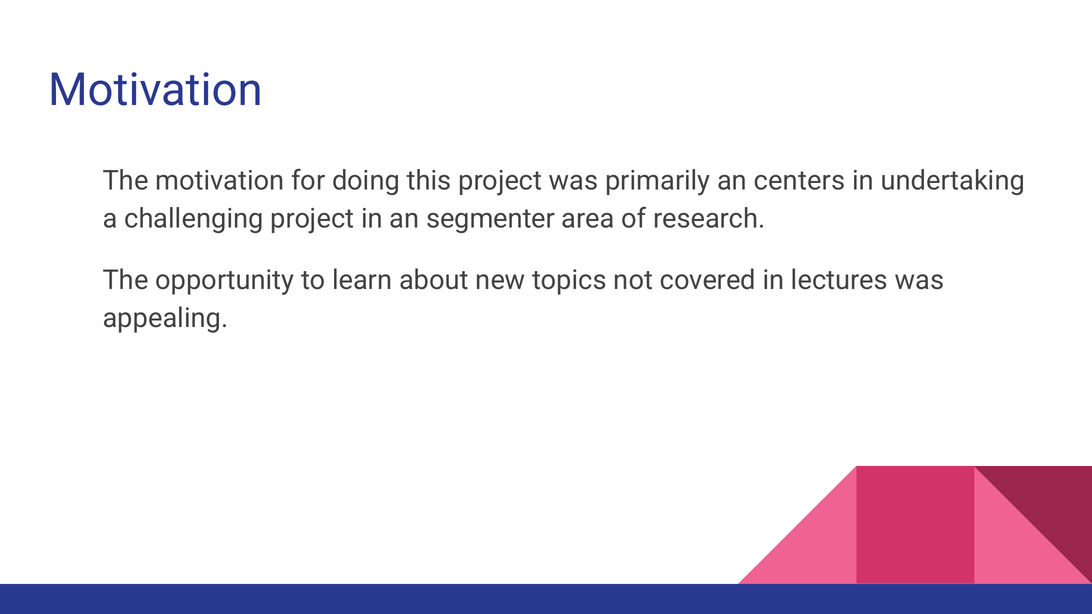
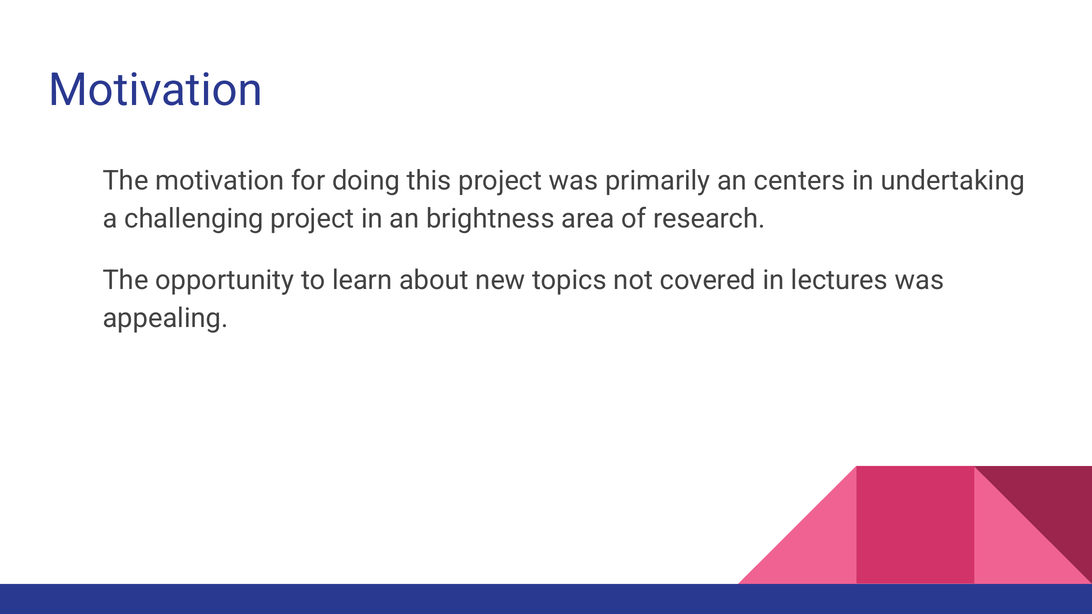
segmenter: segmenter -> brightness (490, 219)
